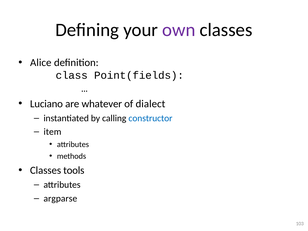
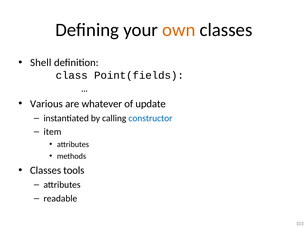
own colour: purple -> orange (179, 30)
Alice: Alice -> Shell (41, 63)
Luciano: Luciano -> Various (46, 104)
dialect: dialect -> update (151, 104)
argparse: argparse -> readable (60, 198)
